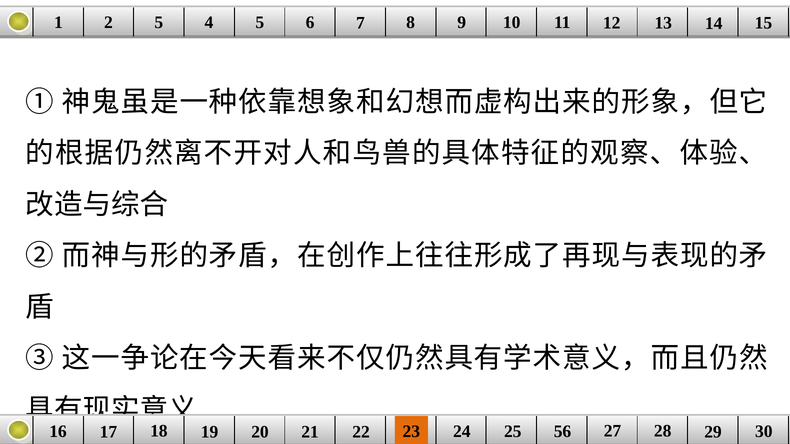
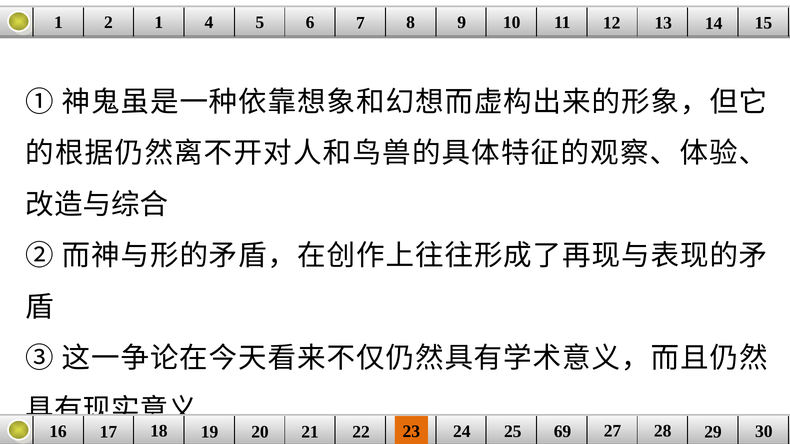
2 5: 5 -> 1 (159, 23)
56: 56 -> 69 (563, 432)
